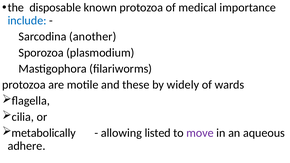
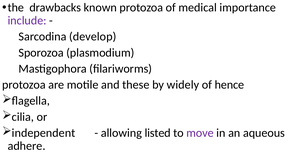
disposable: disposable -> drawbacks (55, 8)
include colour: blue -> purple (27, 21)
another: another -> develop (93, 37)
wards: wards -> hence (229, 85)
metabolically: metabolically -> independent (44, 133)
